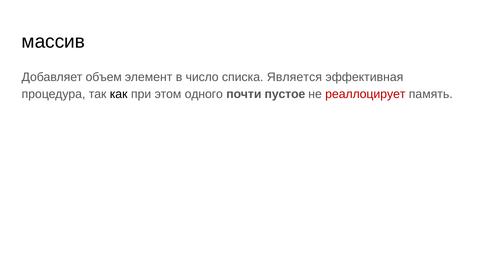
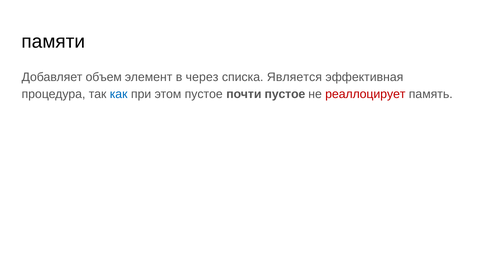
массив: массив -> памяти (53, 42)
число: число -> через (202, 77)
как colour: black -> blue (119, 94)
этом одного: одного -> пустое (204, 94)
